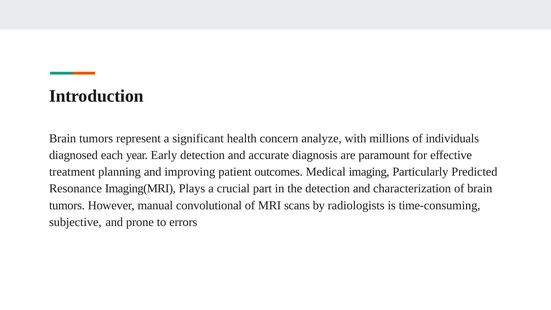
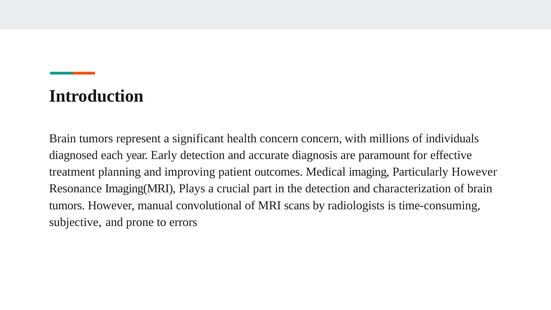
concern analyze: analyze -> concern (322, 138)
Particularly Predicted: Predicted -> However (474, 172)
